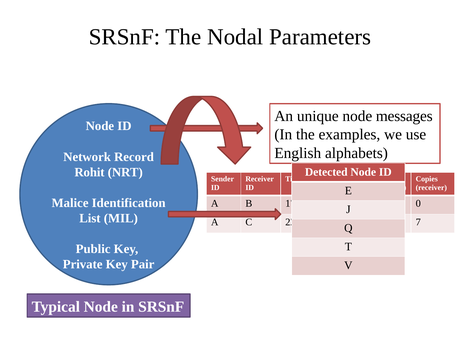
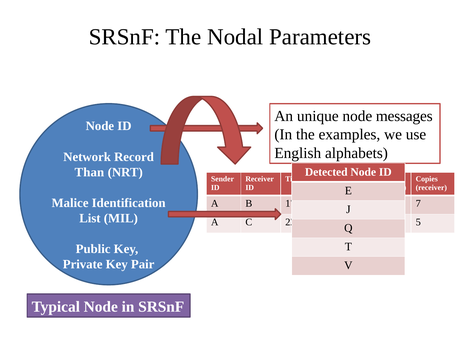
Rohit: Rohit -> Than (89, 172)
0: 0 -> 7 (418, 204)
7: 7 -> 5 (418, 222)
